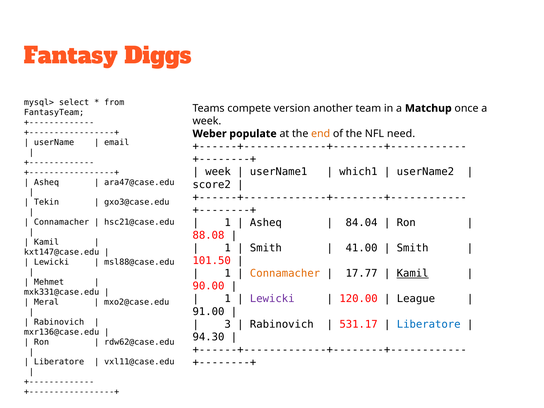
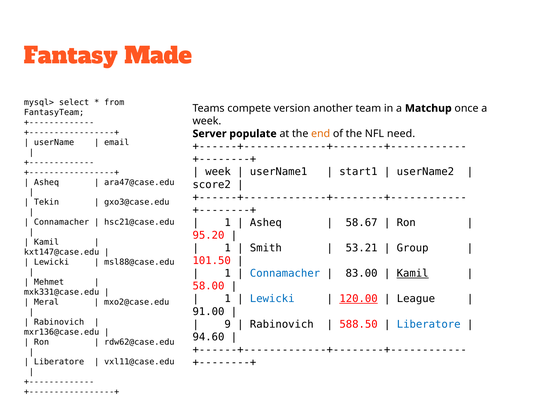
Diggs: Diggs -> Made (158, 56)
Weber: Weber -> Server (210, 134)
which1: which1 -> start1 (358, 172)
84.04: 84.04 -> 58.67 (362, 223)
88.08: 88.08 -> 95.20 (208, 235)
41.00: 41.00 -> 53.21 (362, 248)
Smith: Smith -> Group (413, 248)
Connamacher colour: orange -> blue (285, 273)
17.77: 17.77 -> 83.00 (362, 273)
90.00: 90.00 -> 58.00 (208, 286)
Lewicki colour: purple -> blue (272, 299)
120.00 underline: none -> present (359, 299)
3: 3 -> 9 (228, 324)
531.17: 531.17 -> 588.50 (359, 324)
94.30: 94.30 -> 94.60 (208, 337)
